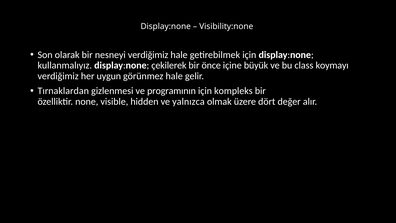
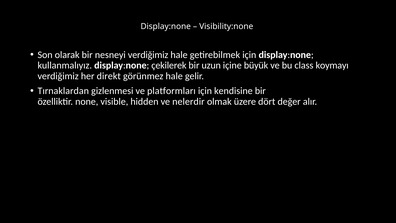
önce: önce -> uzun (211, 65)
uygun: uygun -> direkt (109, 76)
programının: programının -> platformları (171, 91)
kompleks: kompleks -> kendisine (233, 91)
yalnızca: yalnızca -> nelerdir (188, 102)
